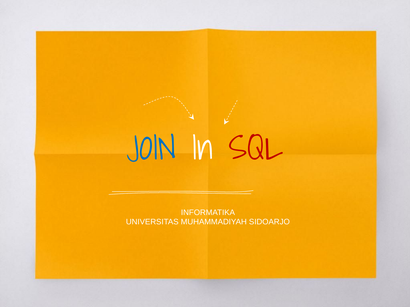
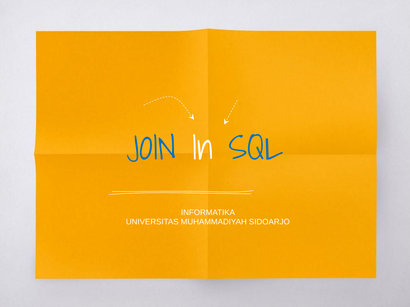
SQL colour: red -> blue (256, 149)
